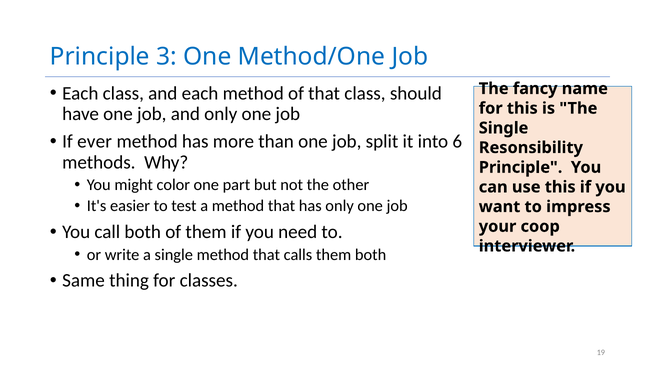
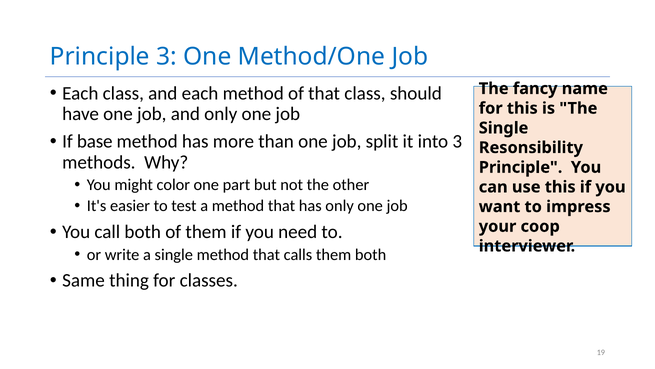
ever: ever -> base (95, 141)
into 6: 6 -> 3 (457, 141)
